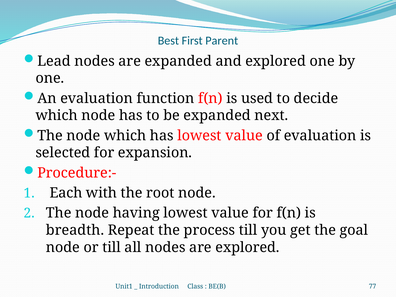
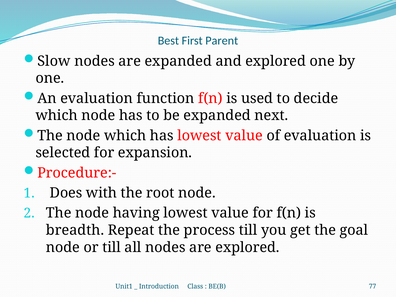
Lead: Lead -> Slow (54, 61)
Each: Each -> Does (66, 193)
